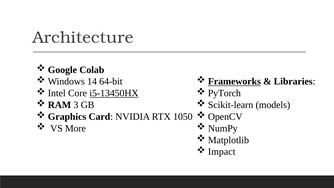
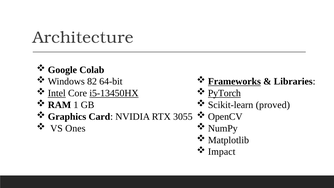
14: 14 -> 82 (92, 81)
Intel underline: none -> present (57, 93)
PyTorch underline: none -> present (224, 93)
3: 3 -> 1 (76, 105)
models: models -> proved (273, 105)
1050: 1050 -> 3055 (183, 117)
More: More -> Ones (75, 128)
